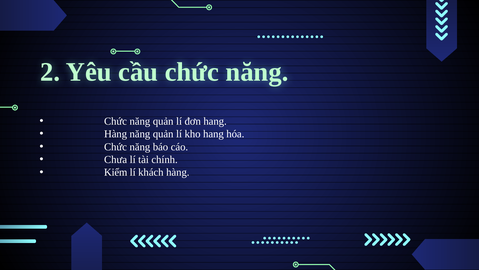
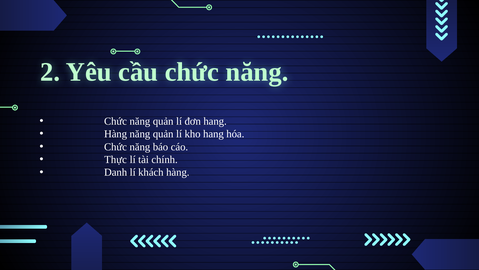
Chưa: Chưa -> Thực (116, 159)
Kiểm: Kiểm -> Danh (116, 172)
